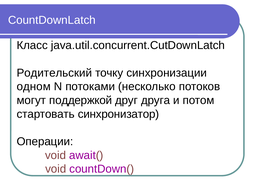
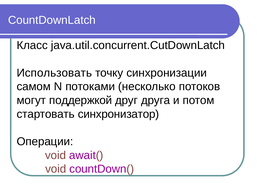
Родительский: Родительский -> Использовать (54, 73)
одном: одном -> самом (34, 86)
